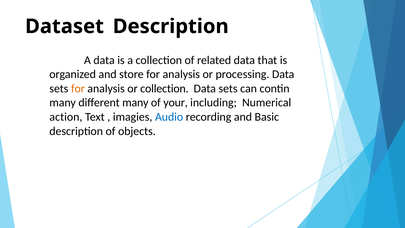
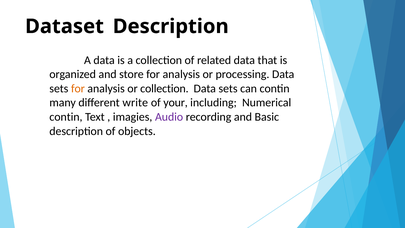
different many: many -> write (135, 103)
action: action -> contin (66, 117)
Audio colour: blue -> purple (169, 117)
